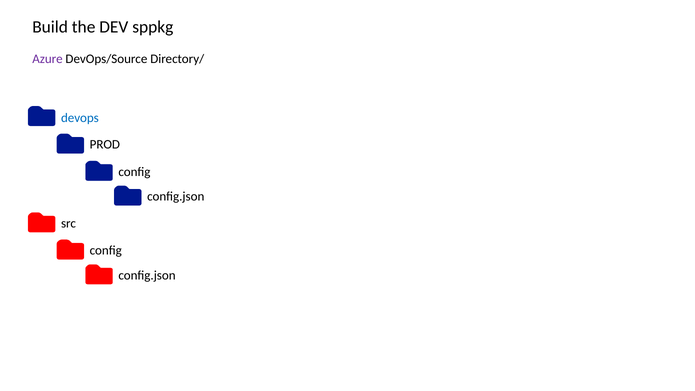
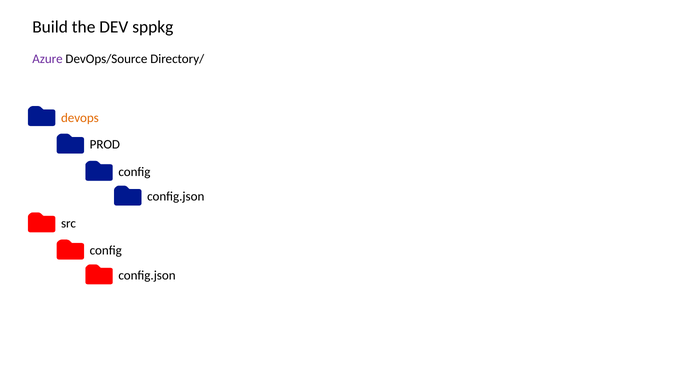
devops colour: blue -> orange (80, 118)
